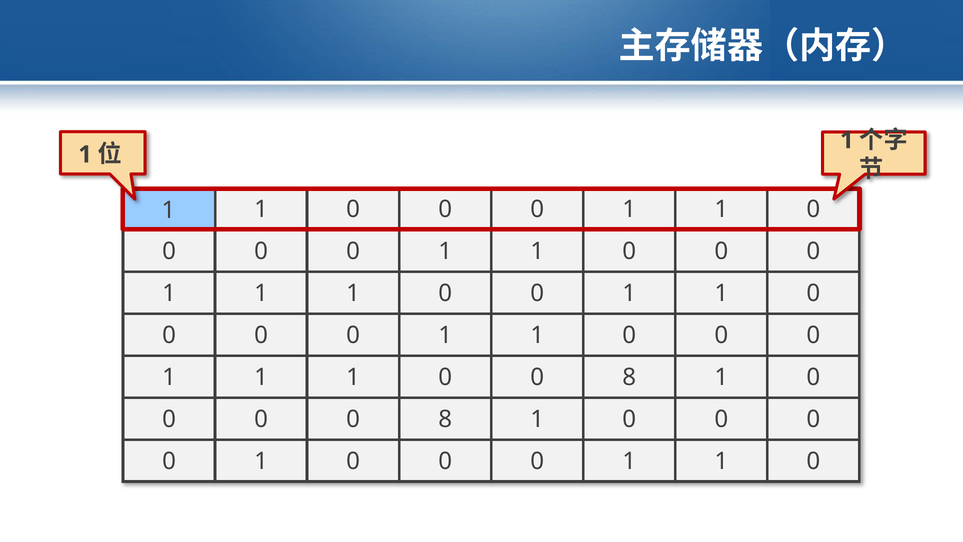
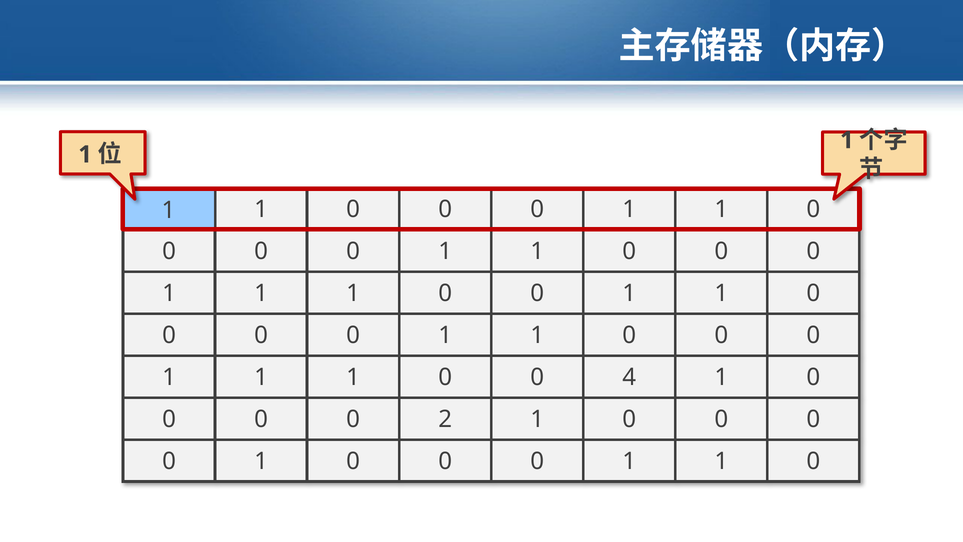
1 0 0 8: 8 -> 4 (629, 377)
0 0 0 8: 8 -> 2 (445, 419)
